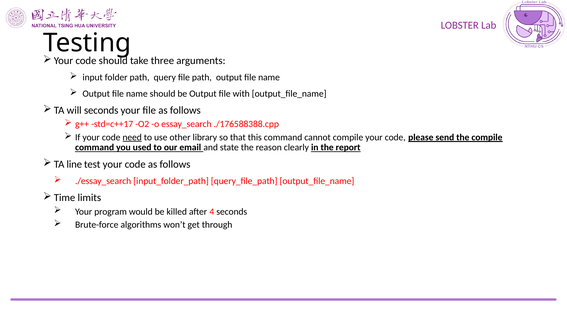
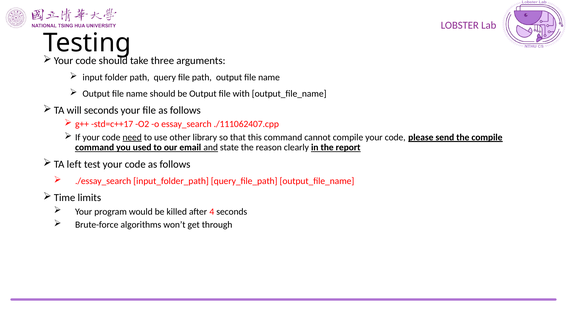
./176588388.cpp: ./176588388.cpp -> ./111062407.cpp (246, 124)
and underline: none -> present (211, 148)
line: line -> left (74, 164)
